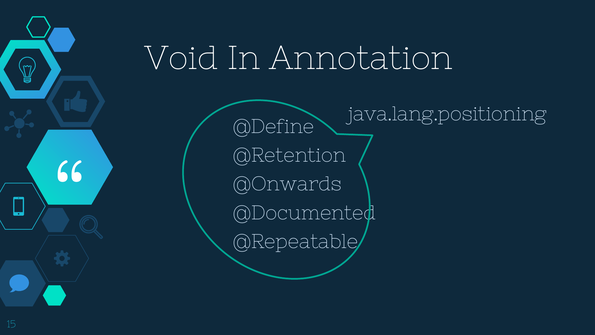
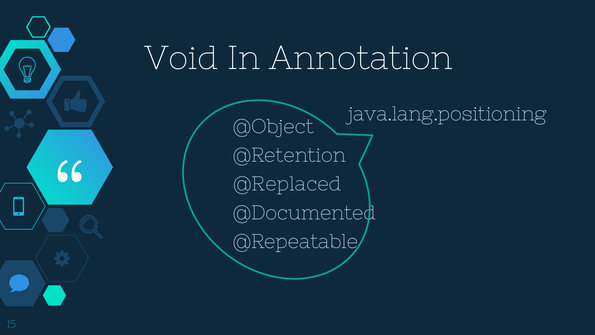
@Define: @Define -> @Object (273, 126)
@Onwards: @Onwards -> @Replaced (287, 184)
